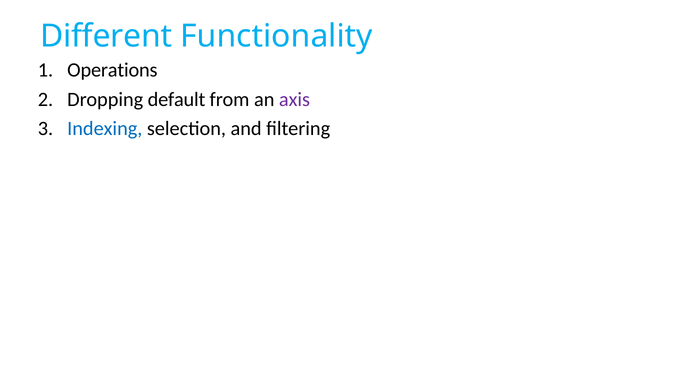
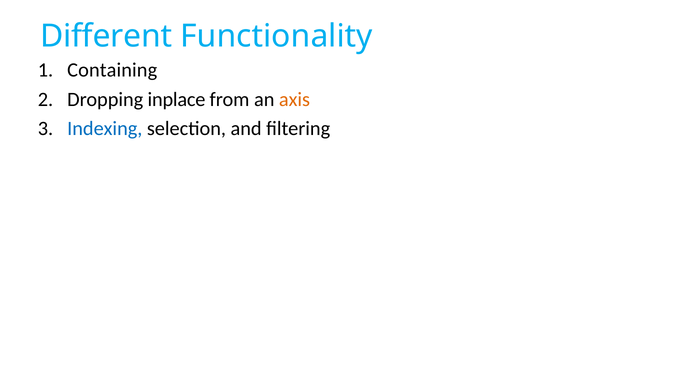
Operations: Operations -> Containing (112, 70)
default: default -> inplace (177, 99)
axis colour: purple -> orange (294, 99)
